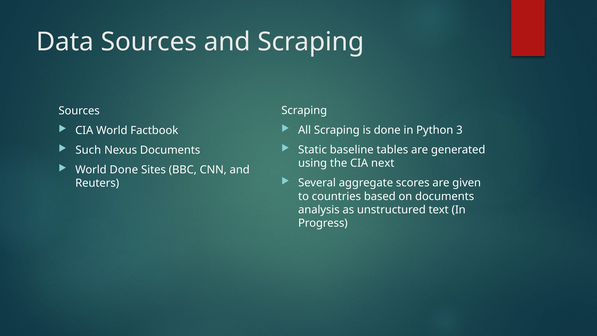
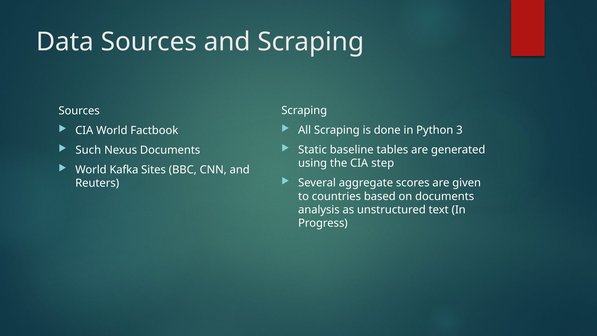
next: next -> step (383, 163)
World Done: Done -> Kafka (124, 170)
